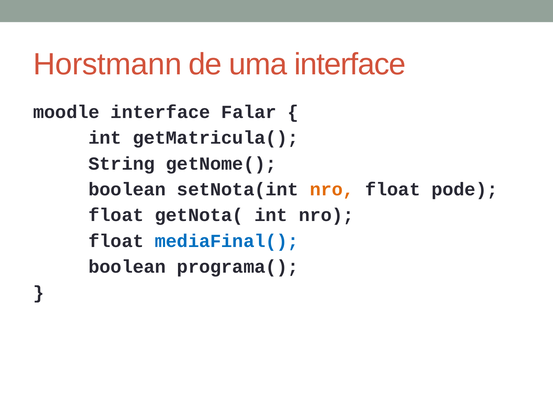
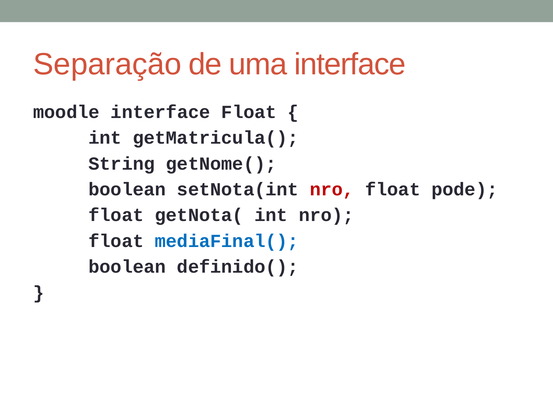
Horstmann: Horstmann -> Separação (107, 64)
interface Falar: Falar -> Float (249, 112)
nro colour: orange -> red (332, 189)
programa(: programa( -> definido( (238, 267)
